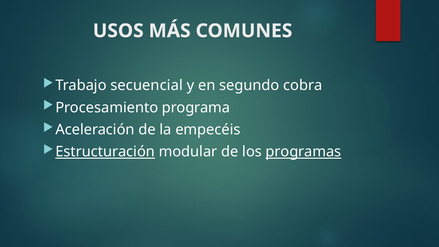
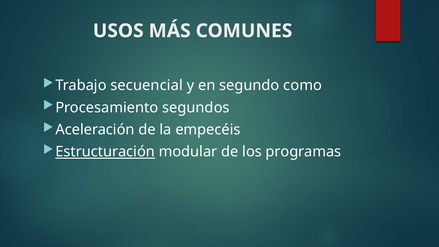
cobra: cobra -> como (303, 85)
programa: programa -> segundos (196, 108)
programas underline: present -> none (303, 152)
